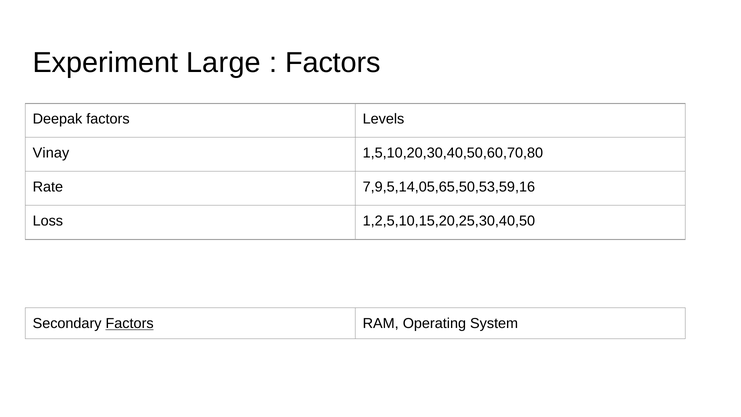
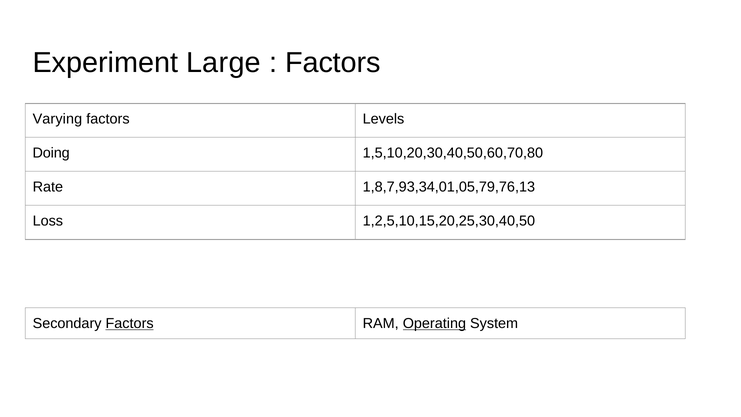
Deepak: Deepak -> Varying (57, 119)
Vinay: Vinay -> Doing (51, 153)
7,9,5,14,05,65,50,53,59,16: 7,9,5,14,05,65,50,53,59,16 -> 1,8,7,93,34,01,05,79,76,13 (449, 187)
Operating underline: none -> present (434, 323)
